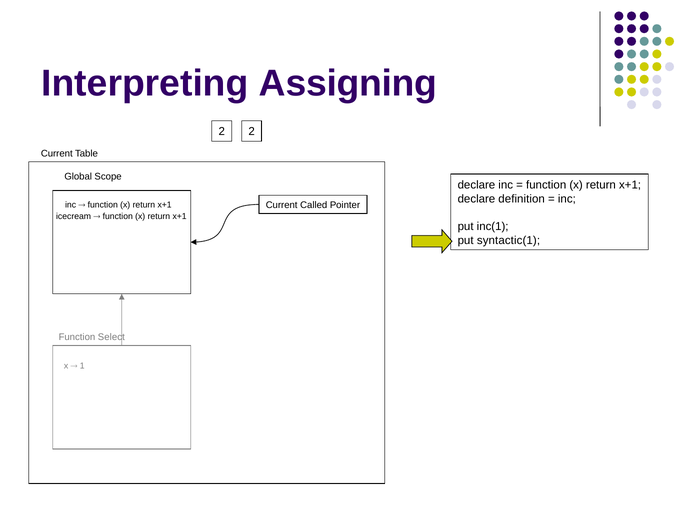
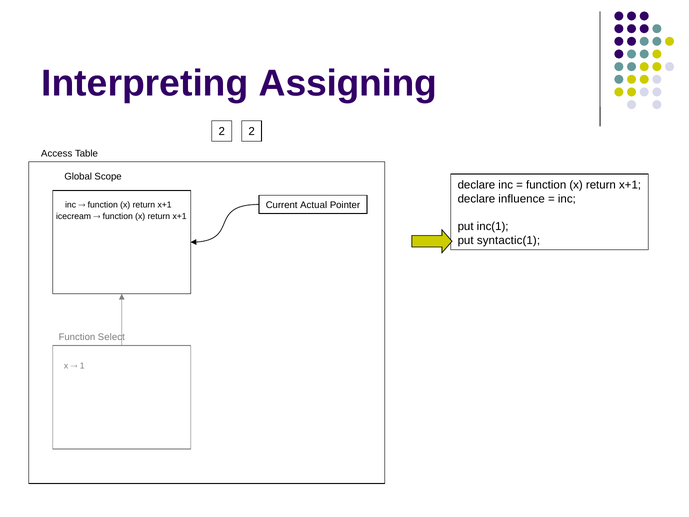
Current: Current -> Access (57, 153)
definition: definition -> influence (522, 199)
Called: Called -> Actual (314, 205)
